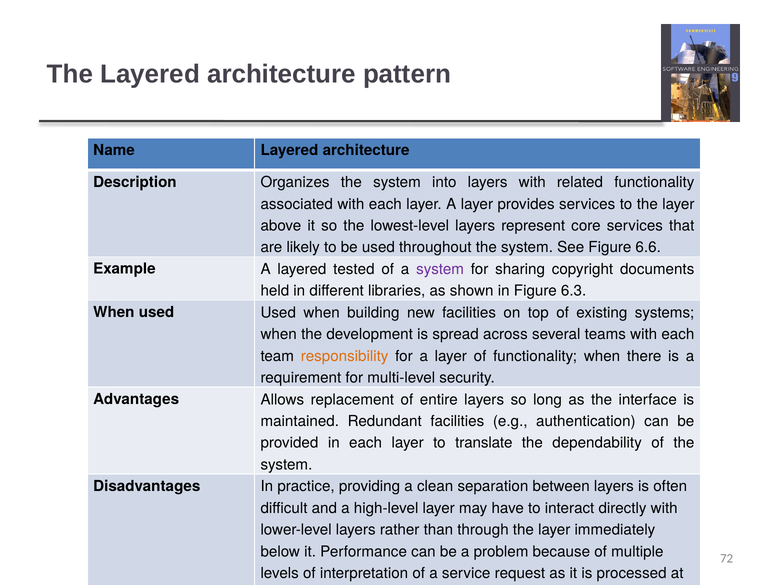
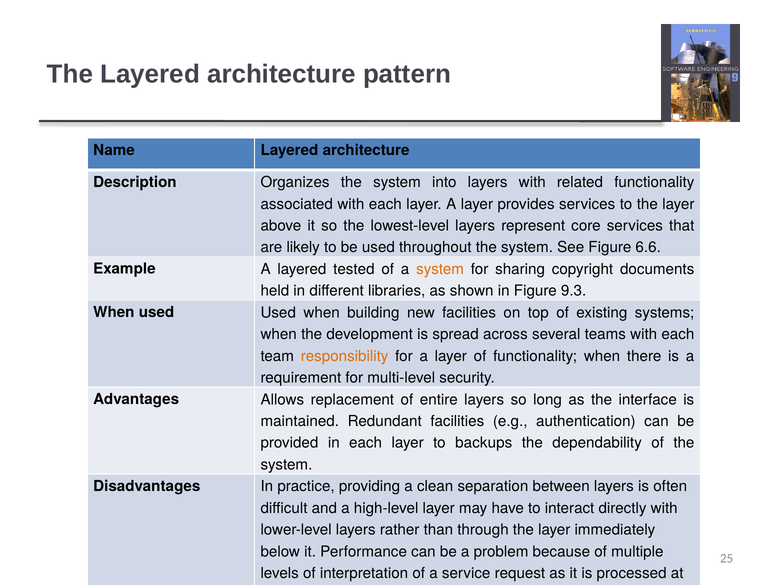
system colour: purple -> orange (440, 269)
6.3: 6.3 -> 9.3 (574, 291)
translate: translate -> backups (484, 443)
72: 72 -> 25 (727, 559)
